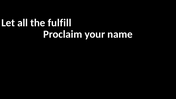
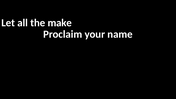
fulfill: fulfill -> make (60, 23)
